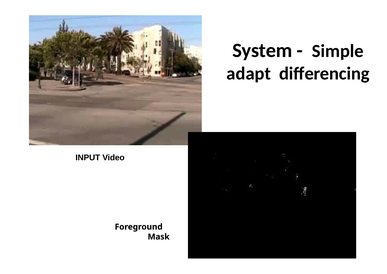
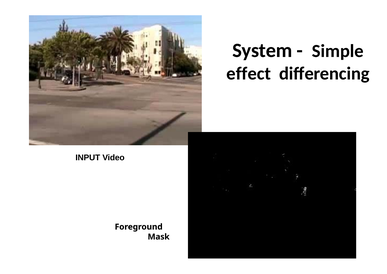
adapt: adapt -> effect (249, 74)
